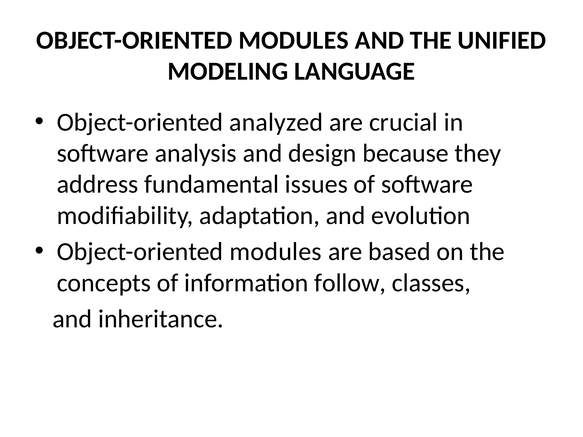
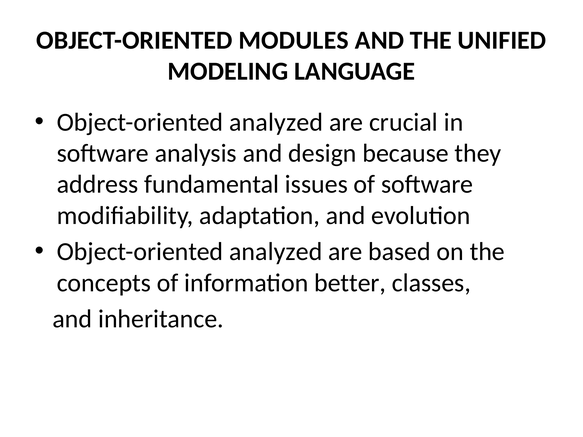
modules: modules -> analyzed (276, 252)
follow: follow -> better (350, 283)
